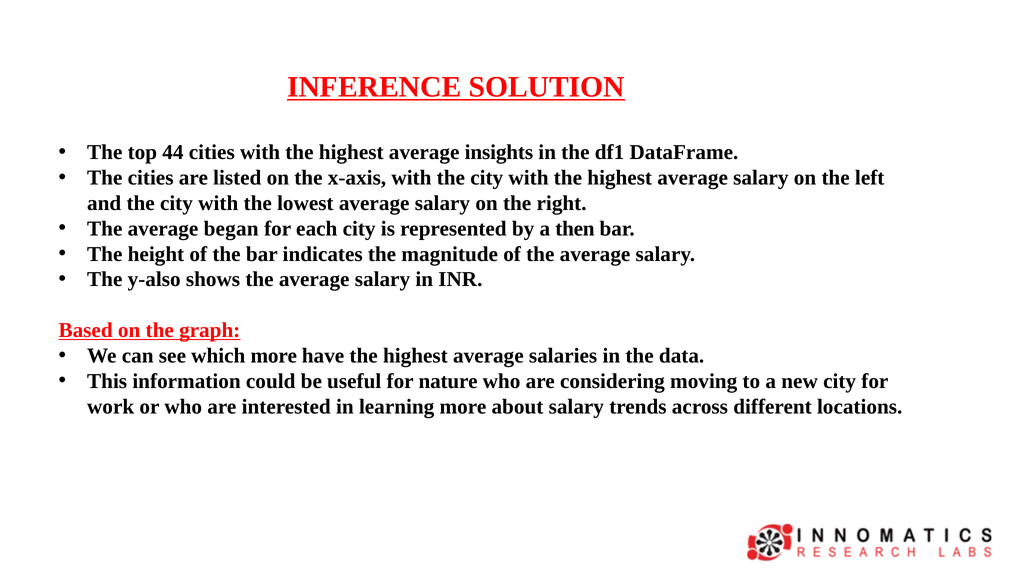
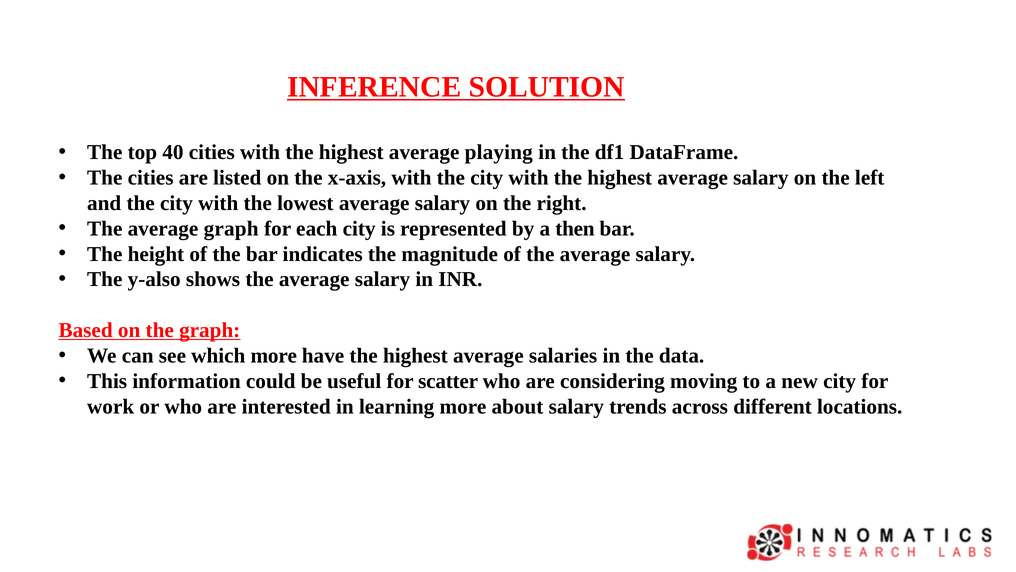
44: 44 -> 40 (173, 152)
insights: insights -> playing (499, 152)
average began: began -> graph (231, 228)
nature: nature -> scatter (448, 381)
